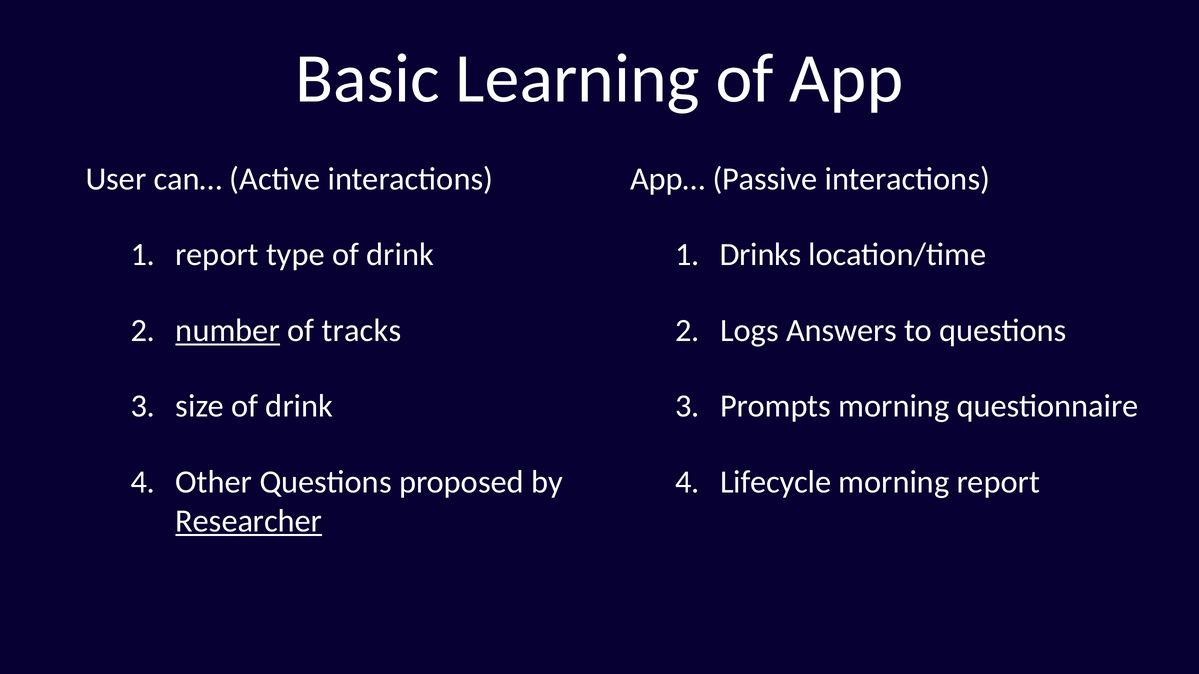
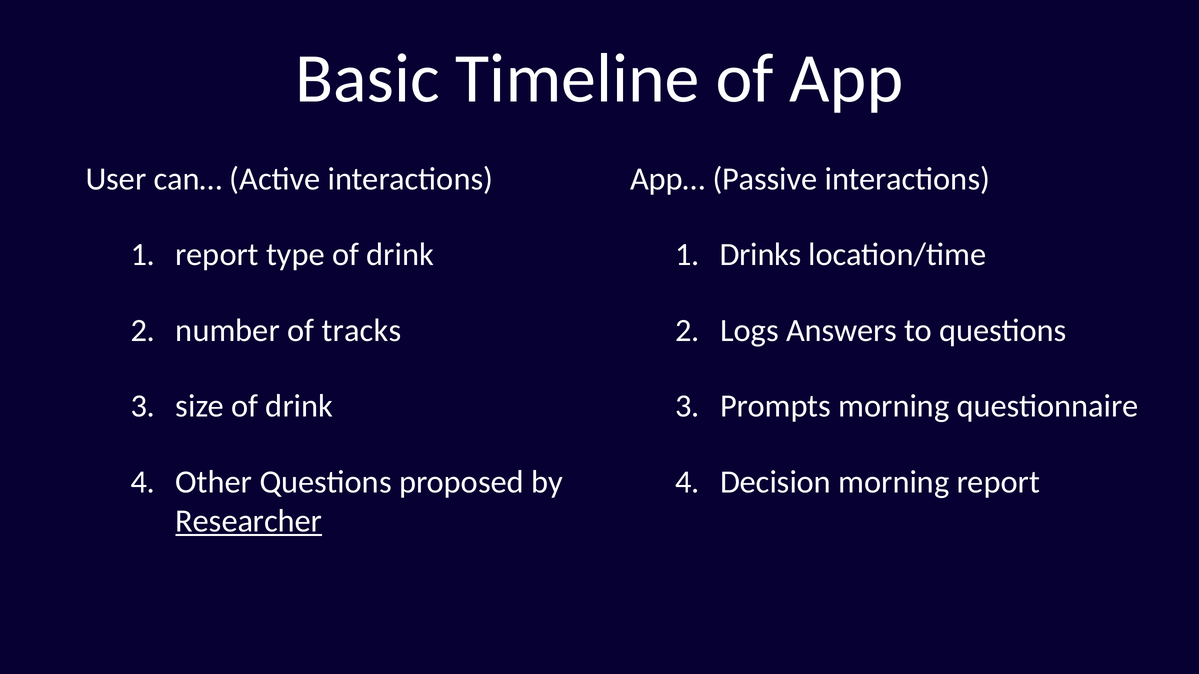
Learning: Learning -> Timeline (578, 79)
number underline: present -> none (228, 331)
Lifecycle: Lifecycle -> Decision (776, 482)
